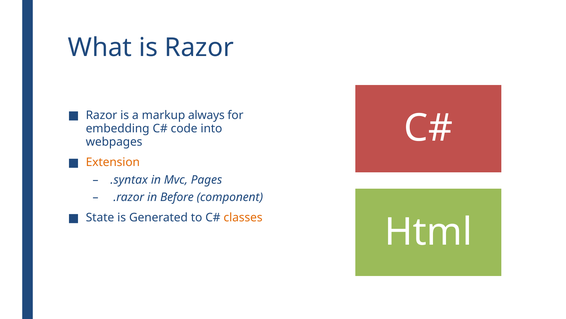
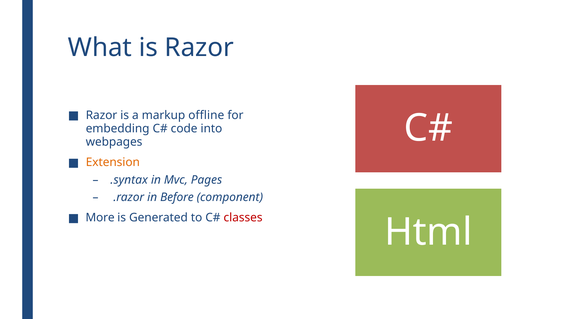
always: always -> offline (206, 115)
State: State -> More (100, 217)
classes colour: orange -> red (243, 217)
